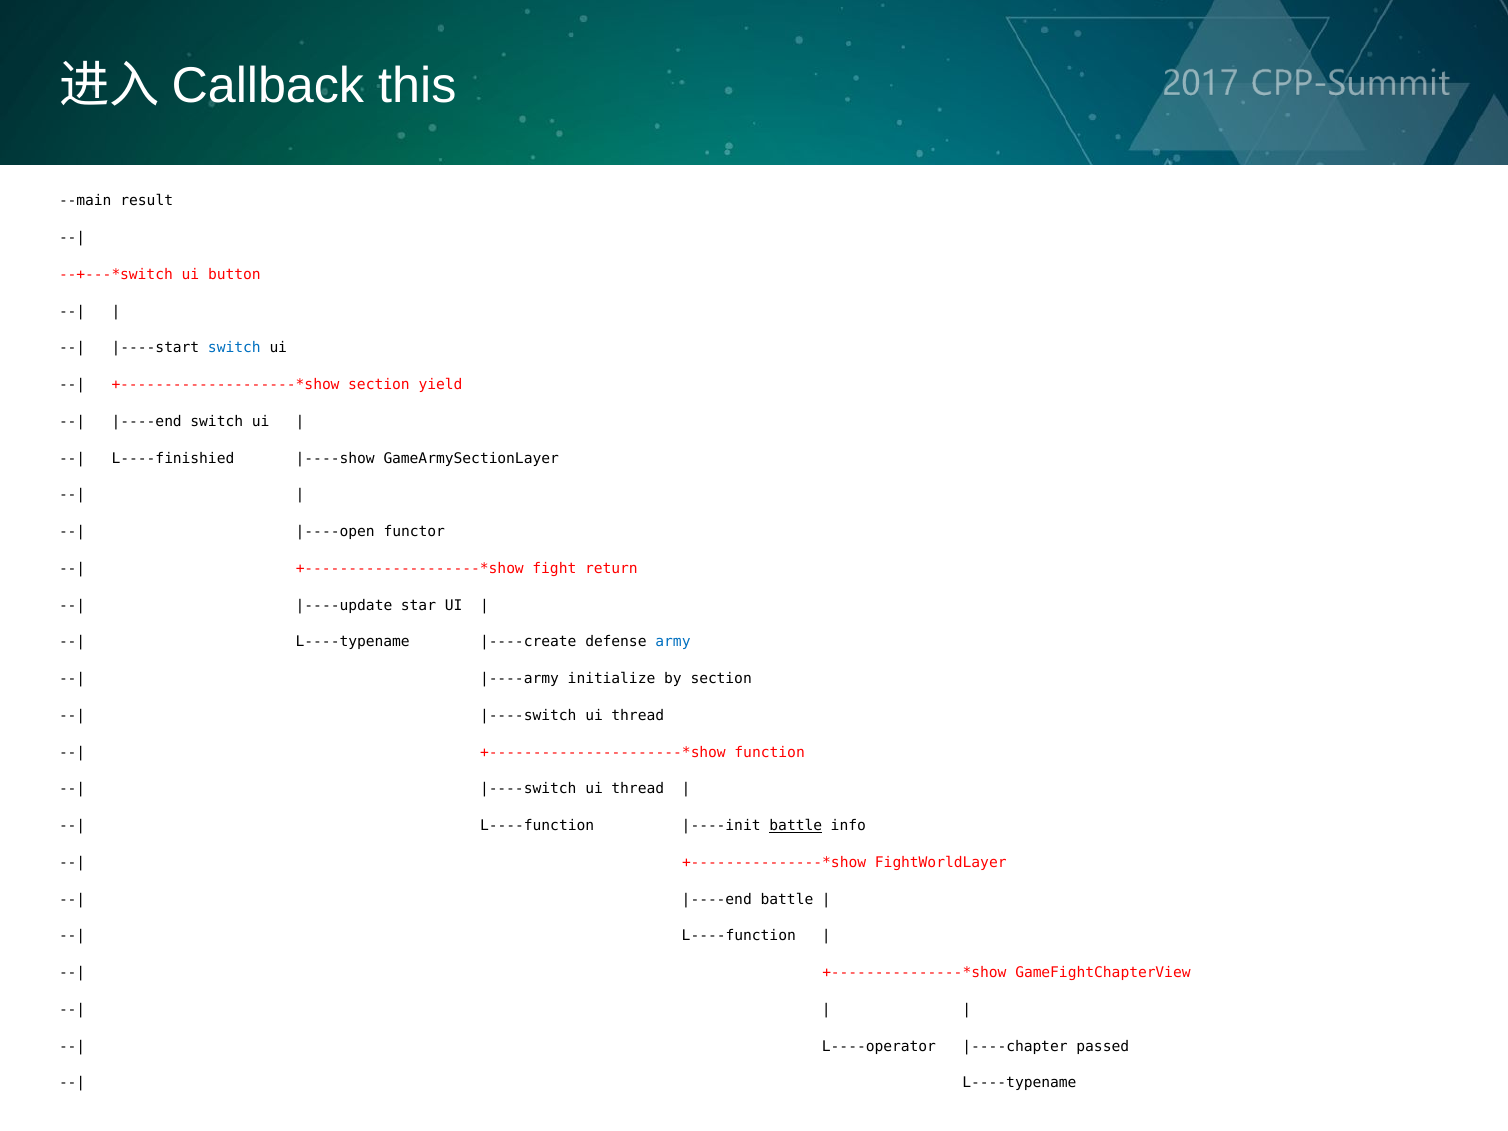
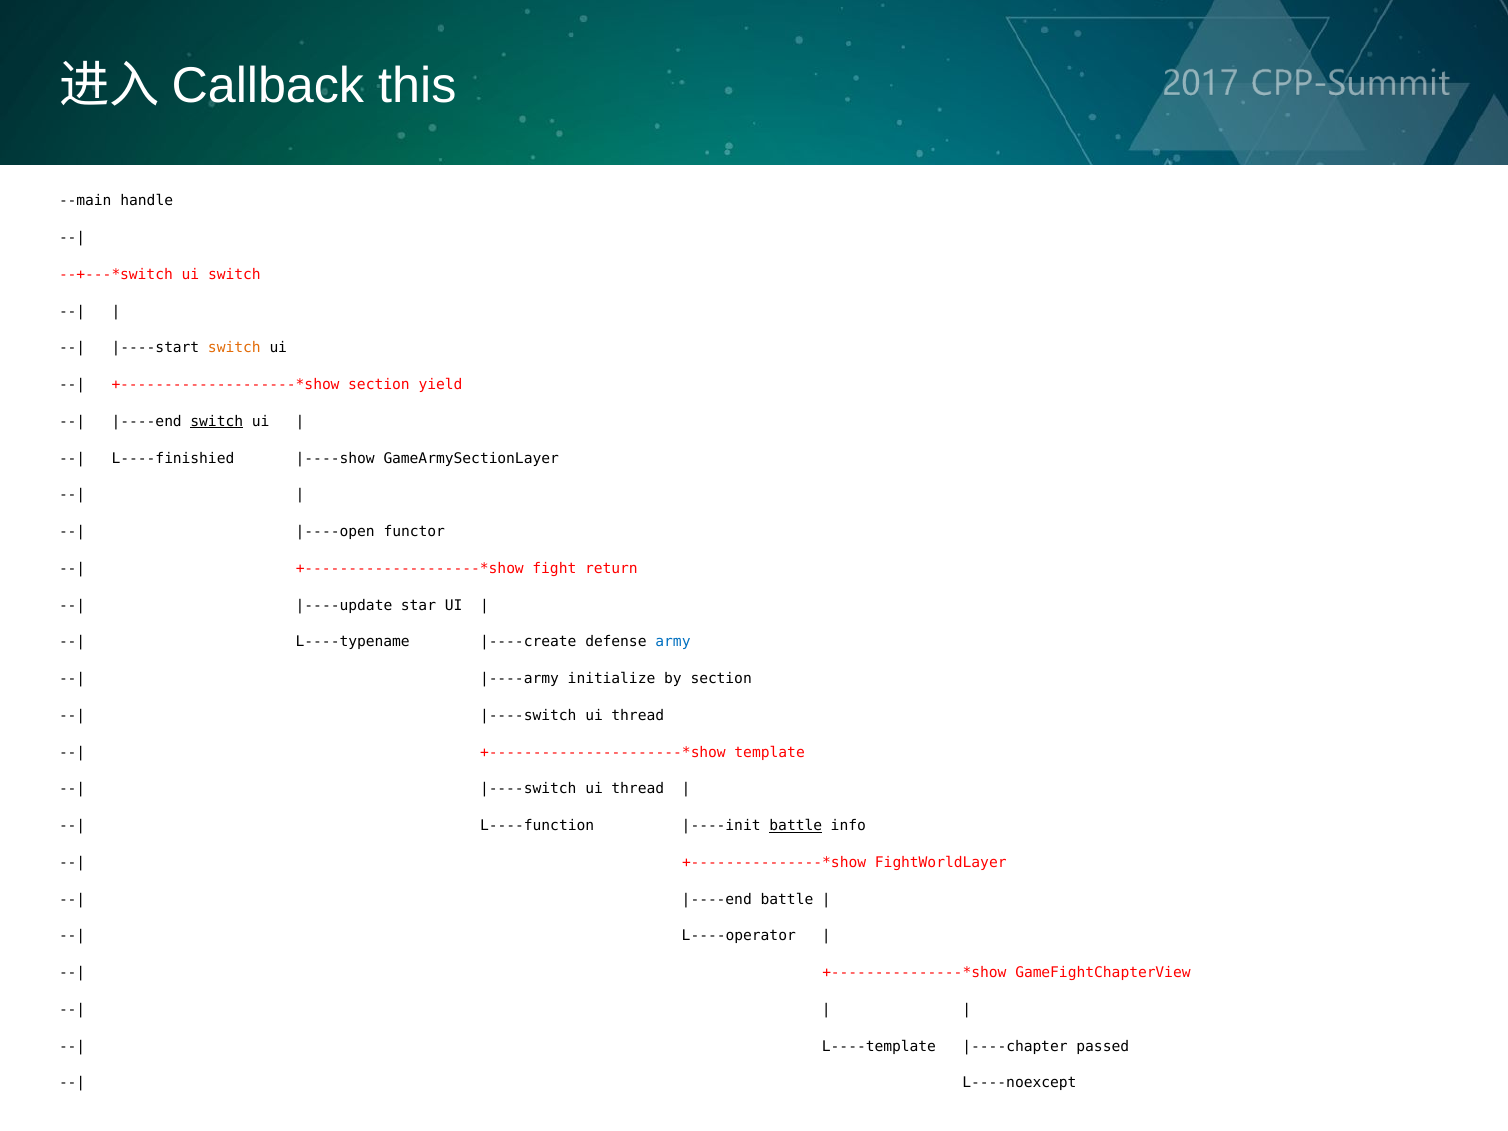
result: result -> handle (147, 201)
ui button: button -> switch (234, 275)
switch colour: blue -> orange (234, 348)
switch underline: none -> present (217, 422)
function: function -> template (770, 752)
L----function: L----function -> L----operator (739, 936)
L----operator: L----operator -> L----template (879, 1046)
L----typename: L----typename -> L----noexcept (1019, 1083)
